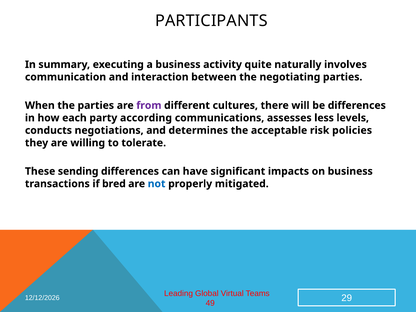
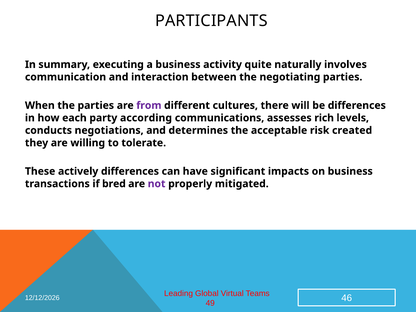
less: less -> rich (324, 118)
policies: policies -> created (352, 130)
sending: sending -> actively (78, 171)
not colour: blue -> purple (157, 184)
29: 29 -> 46 (347, 298)
